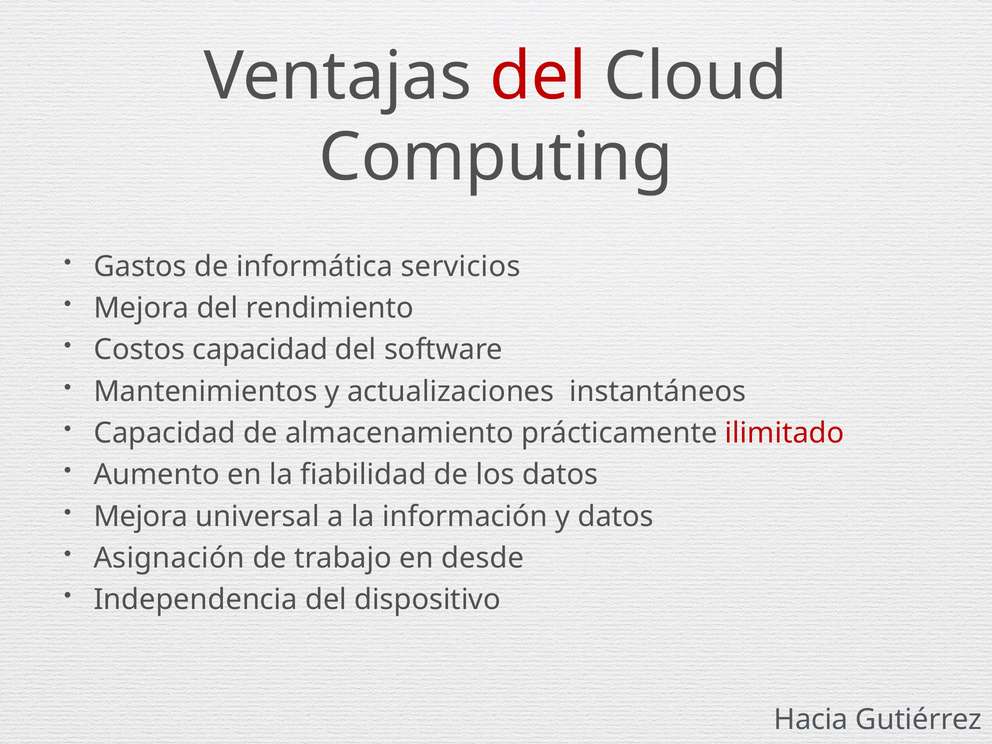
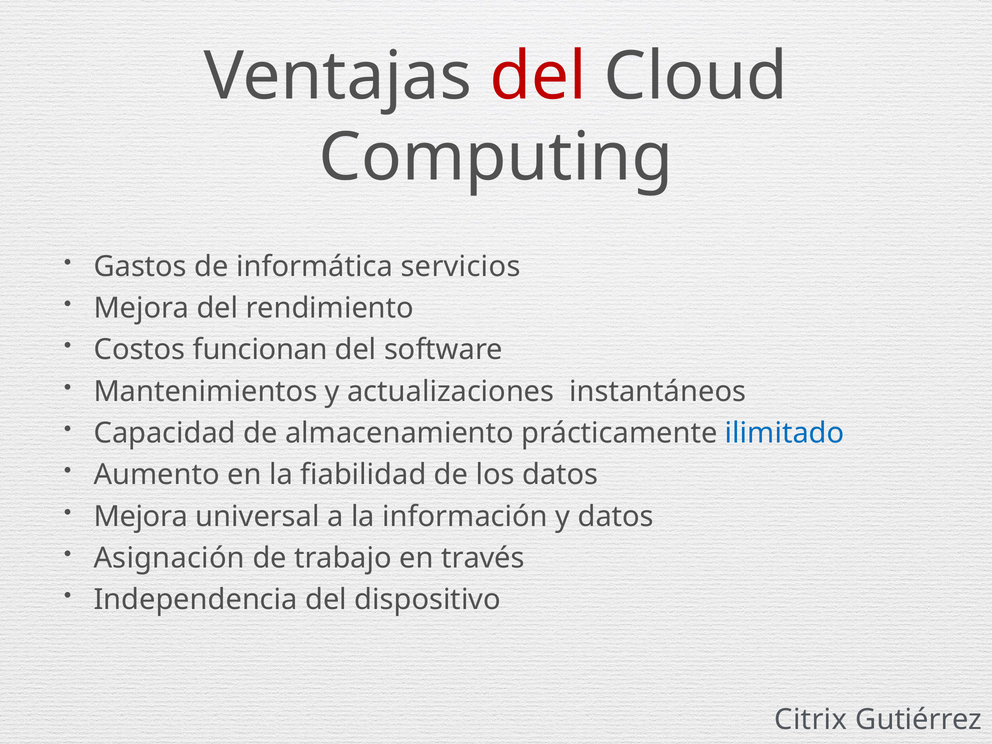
Costos capacidad: capacidad -> funcionan (260, 350)
ilimitado colour: red -> blue (785, 433)
desde: desde -> través (483, 558)
Hacia: Hacia -> Citrix (811, 720)
